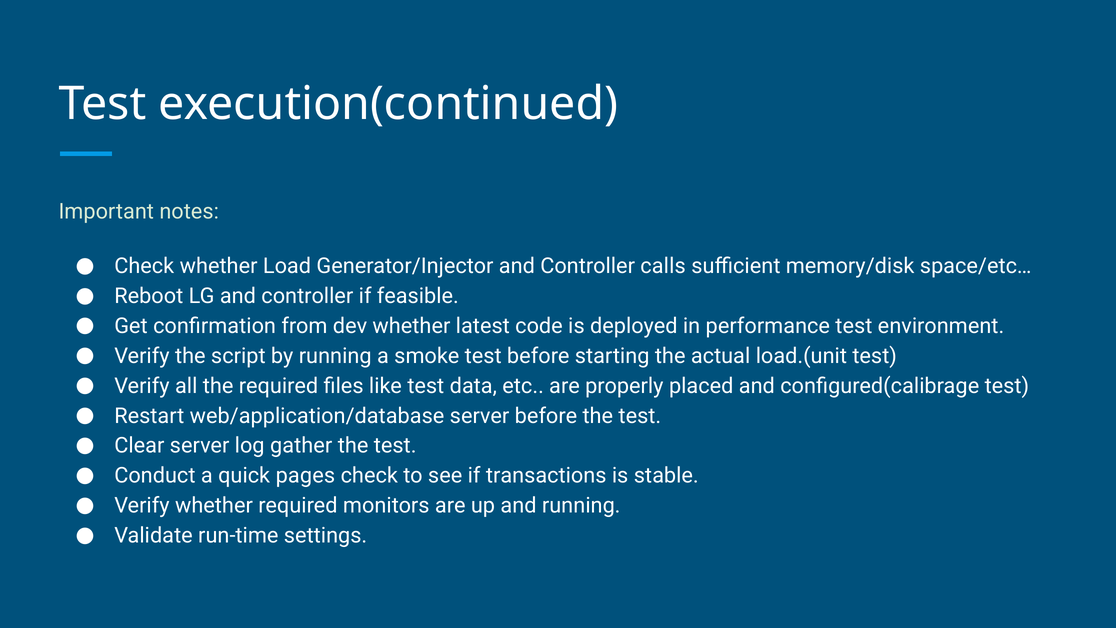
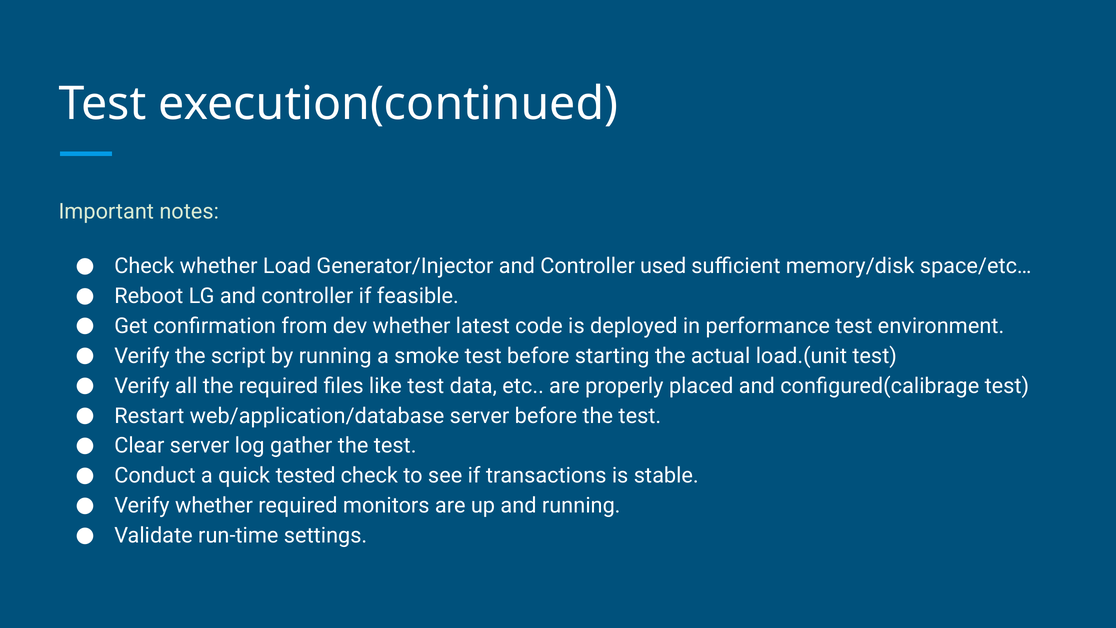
calls: calls -> used (663, 266)
pages: pages -> tested (306, 476)
